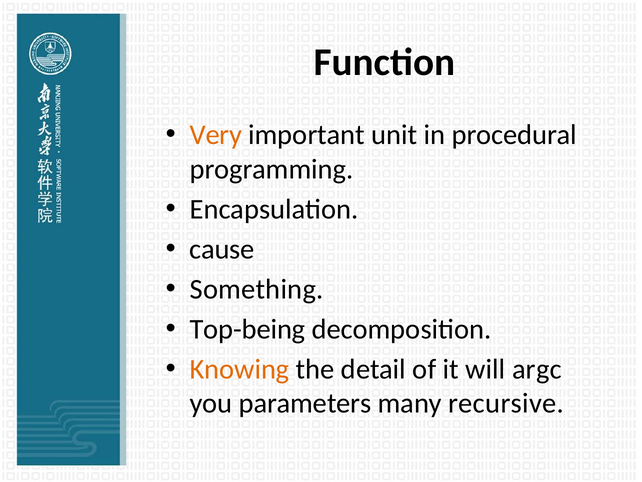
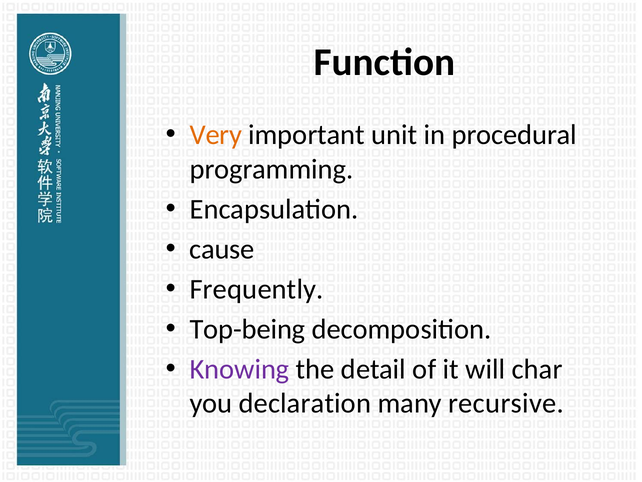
Something: Something -> Frequently (257, 289)
Knowing colour: orange -> purple (240, 369)
argc: argc -> char (537, 369)
parameters: parameters -> declaration (305, 403)
